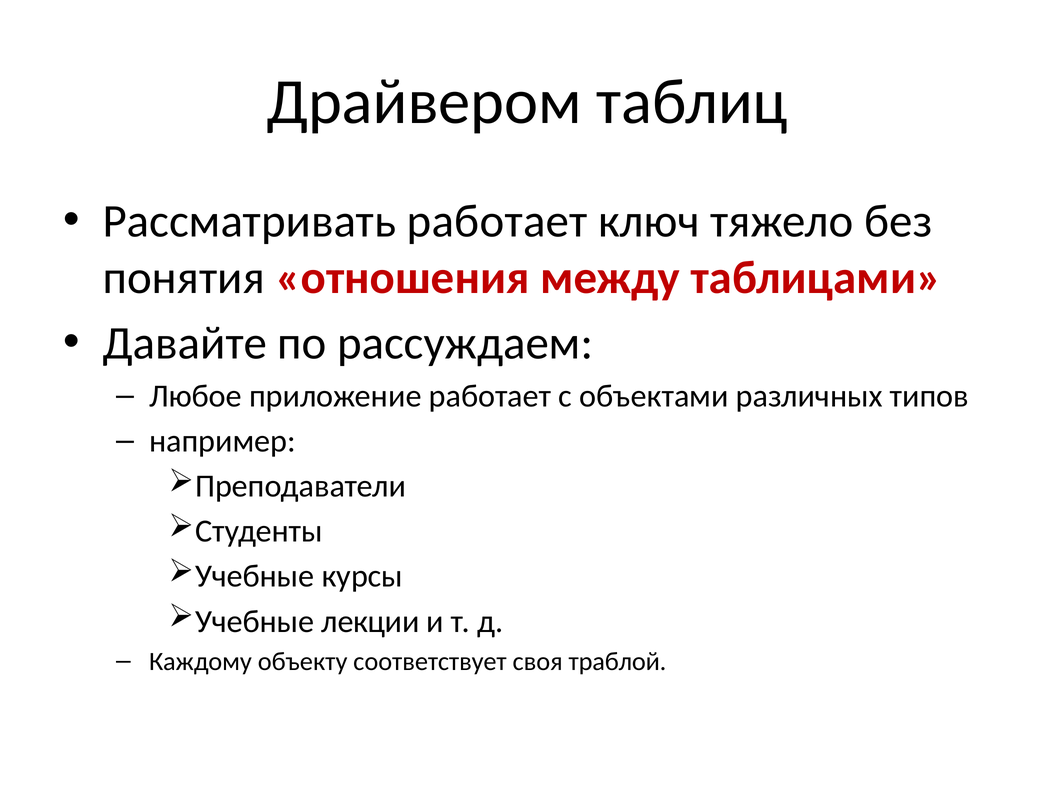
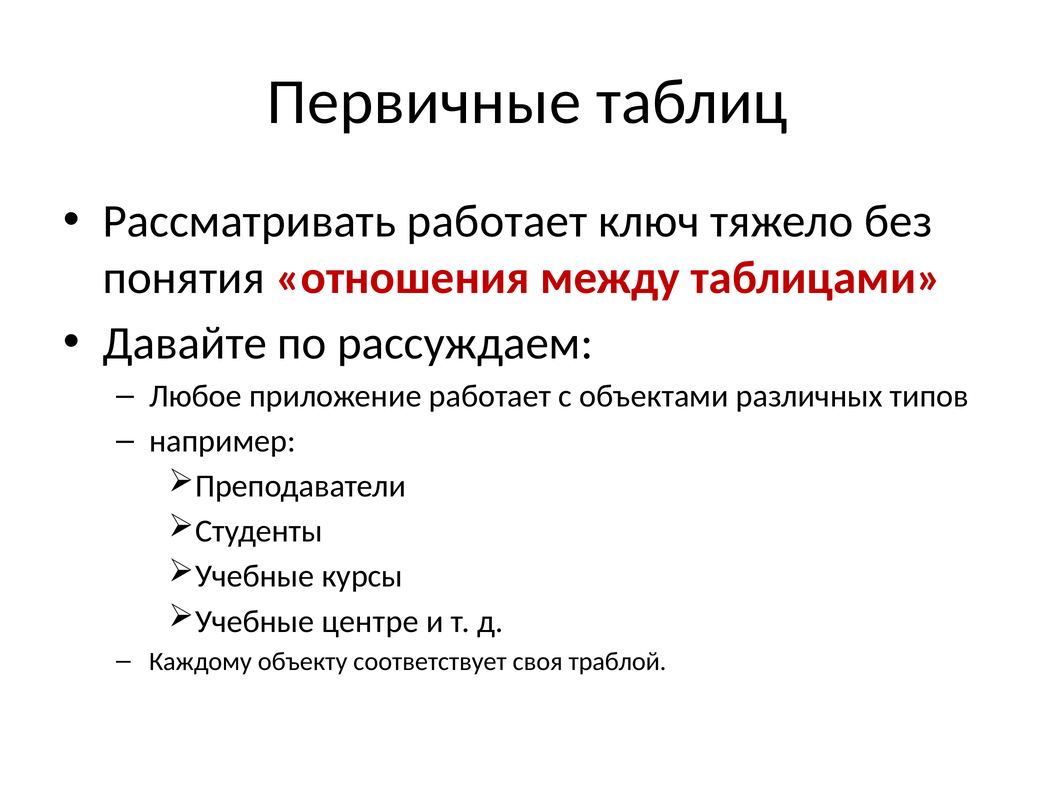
Драйвером: Драйвером -> Первичные (424, 102)
лекции: лекции -> центре (370, 622)
